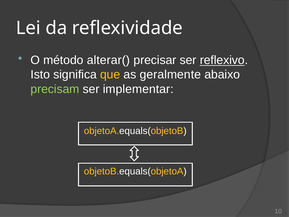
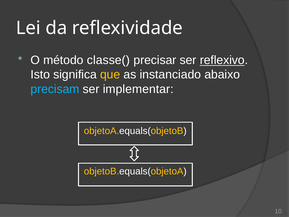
alterar(: alterar( -> classe( (108, 60)
geralmente: geralmente -> instanciado (170, 75)
precisam colour: light green -> light blue (55, 89)
